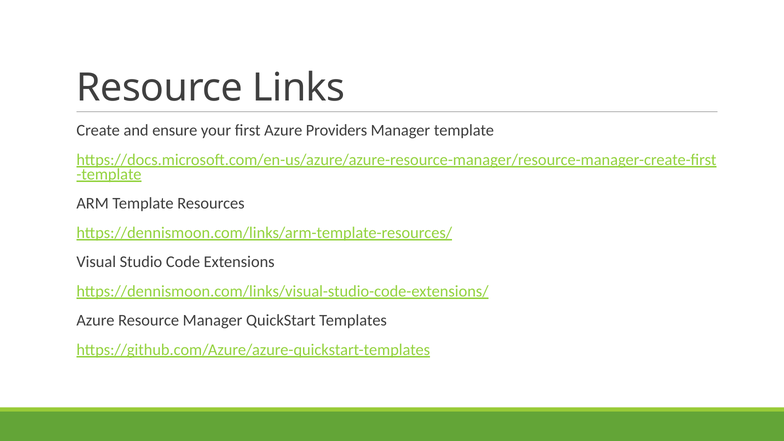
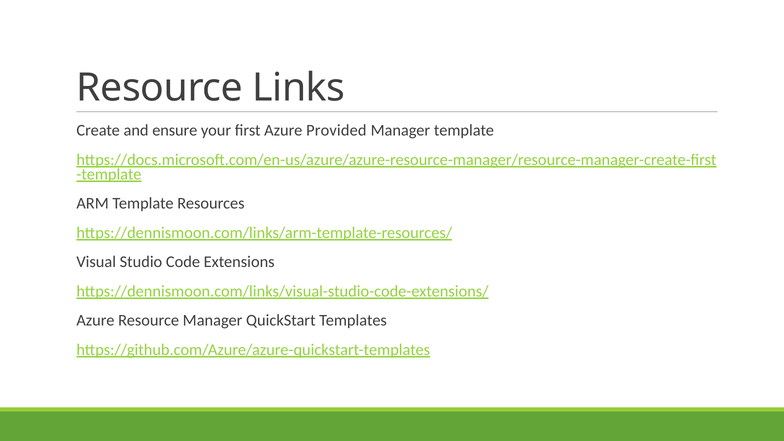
Providers: Providers -> Provided (336, 130)
